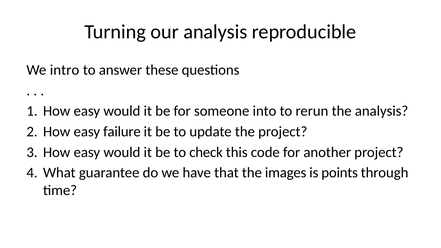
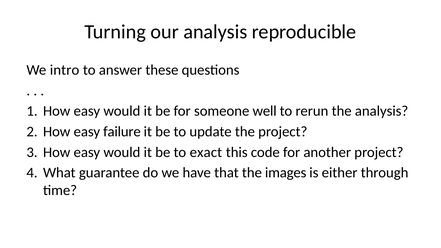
into: into -> well (265, 111)
check: check -> exact (206, 152)
points: points -> either (340, 173)
